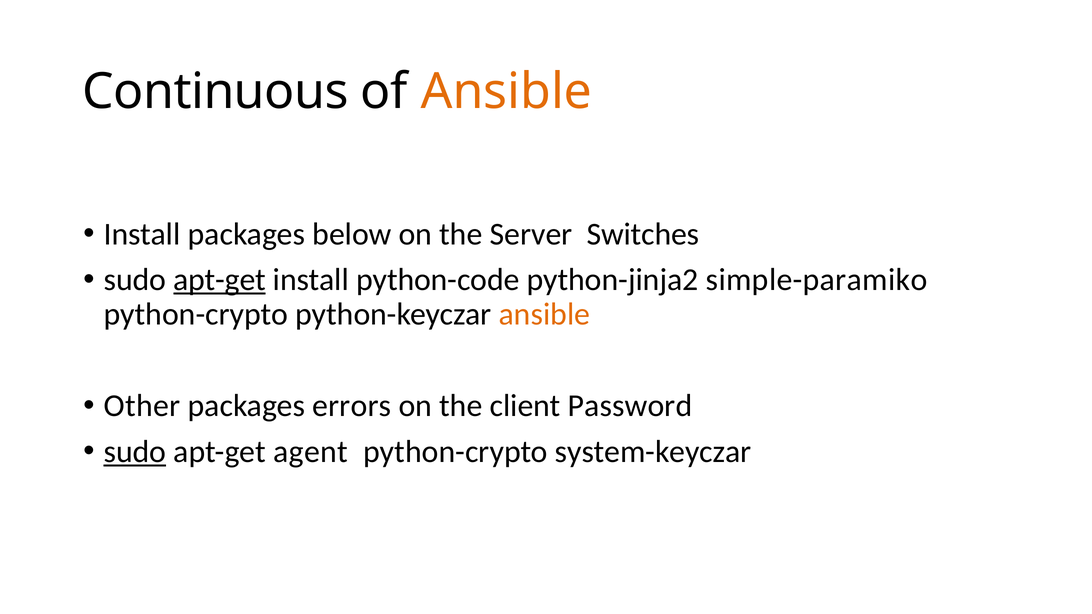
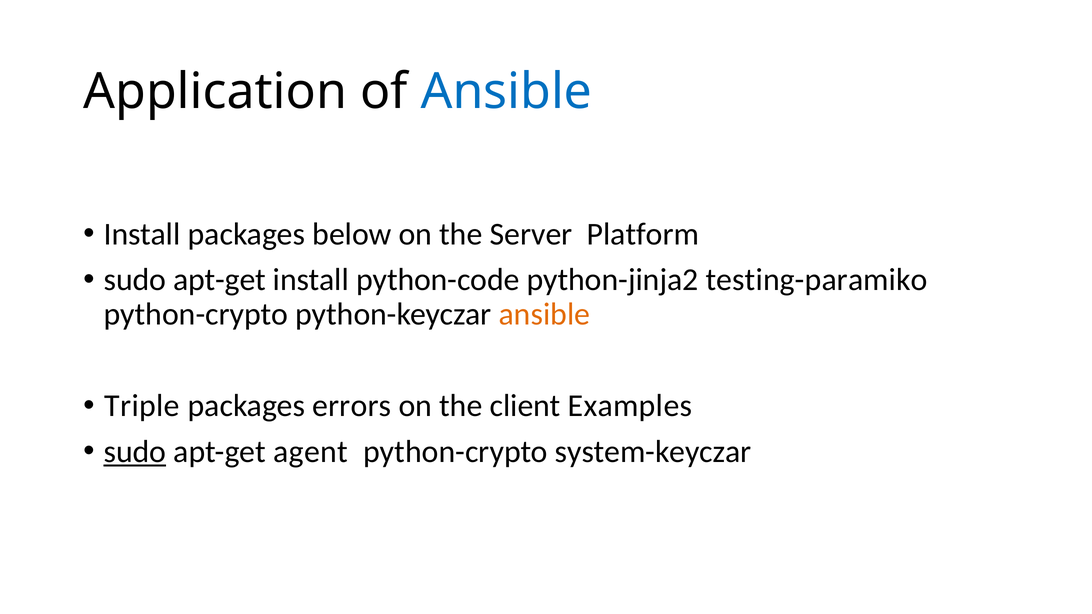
Continuous: Continuous -> Application (215, 92)
Ansible colour: orange -> blue (506, 92)
Switches: Switches -> Platform (643, 234)
apt-get underline: present -> none (220, 280)
simple-paramiko: simple-paramiko -> testing-paramiko (817, 280)
Other: Other -> Triple (142, 406)
Password: Password -> Examples (630, 406)
